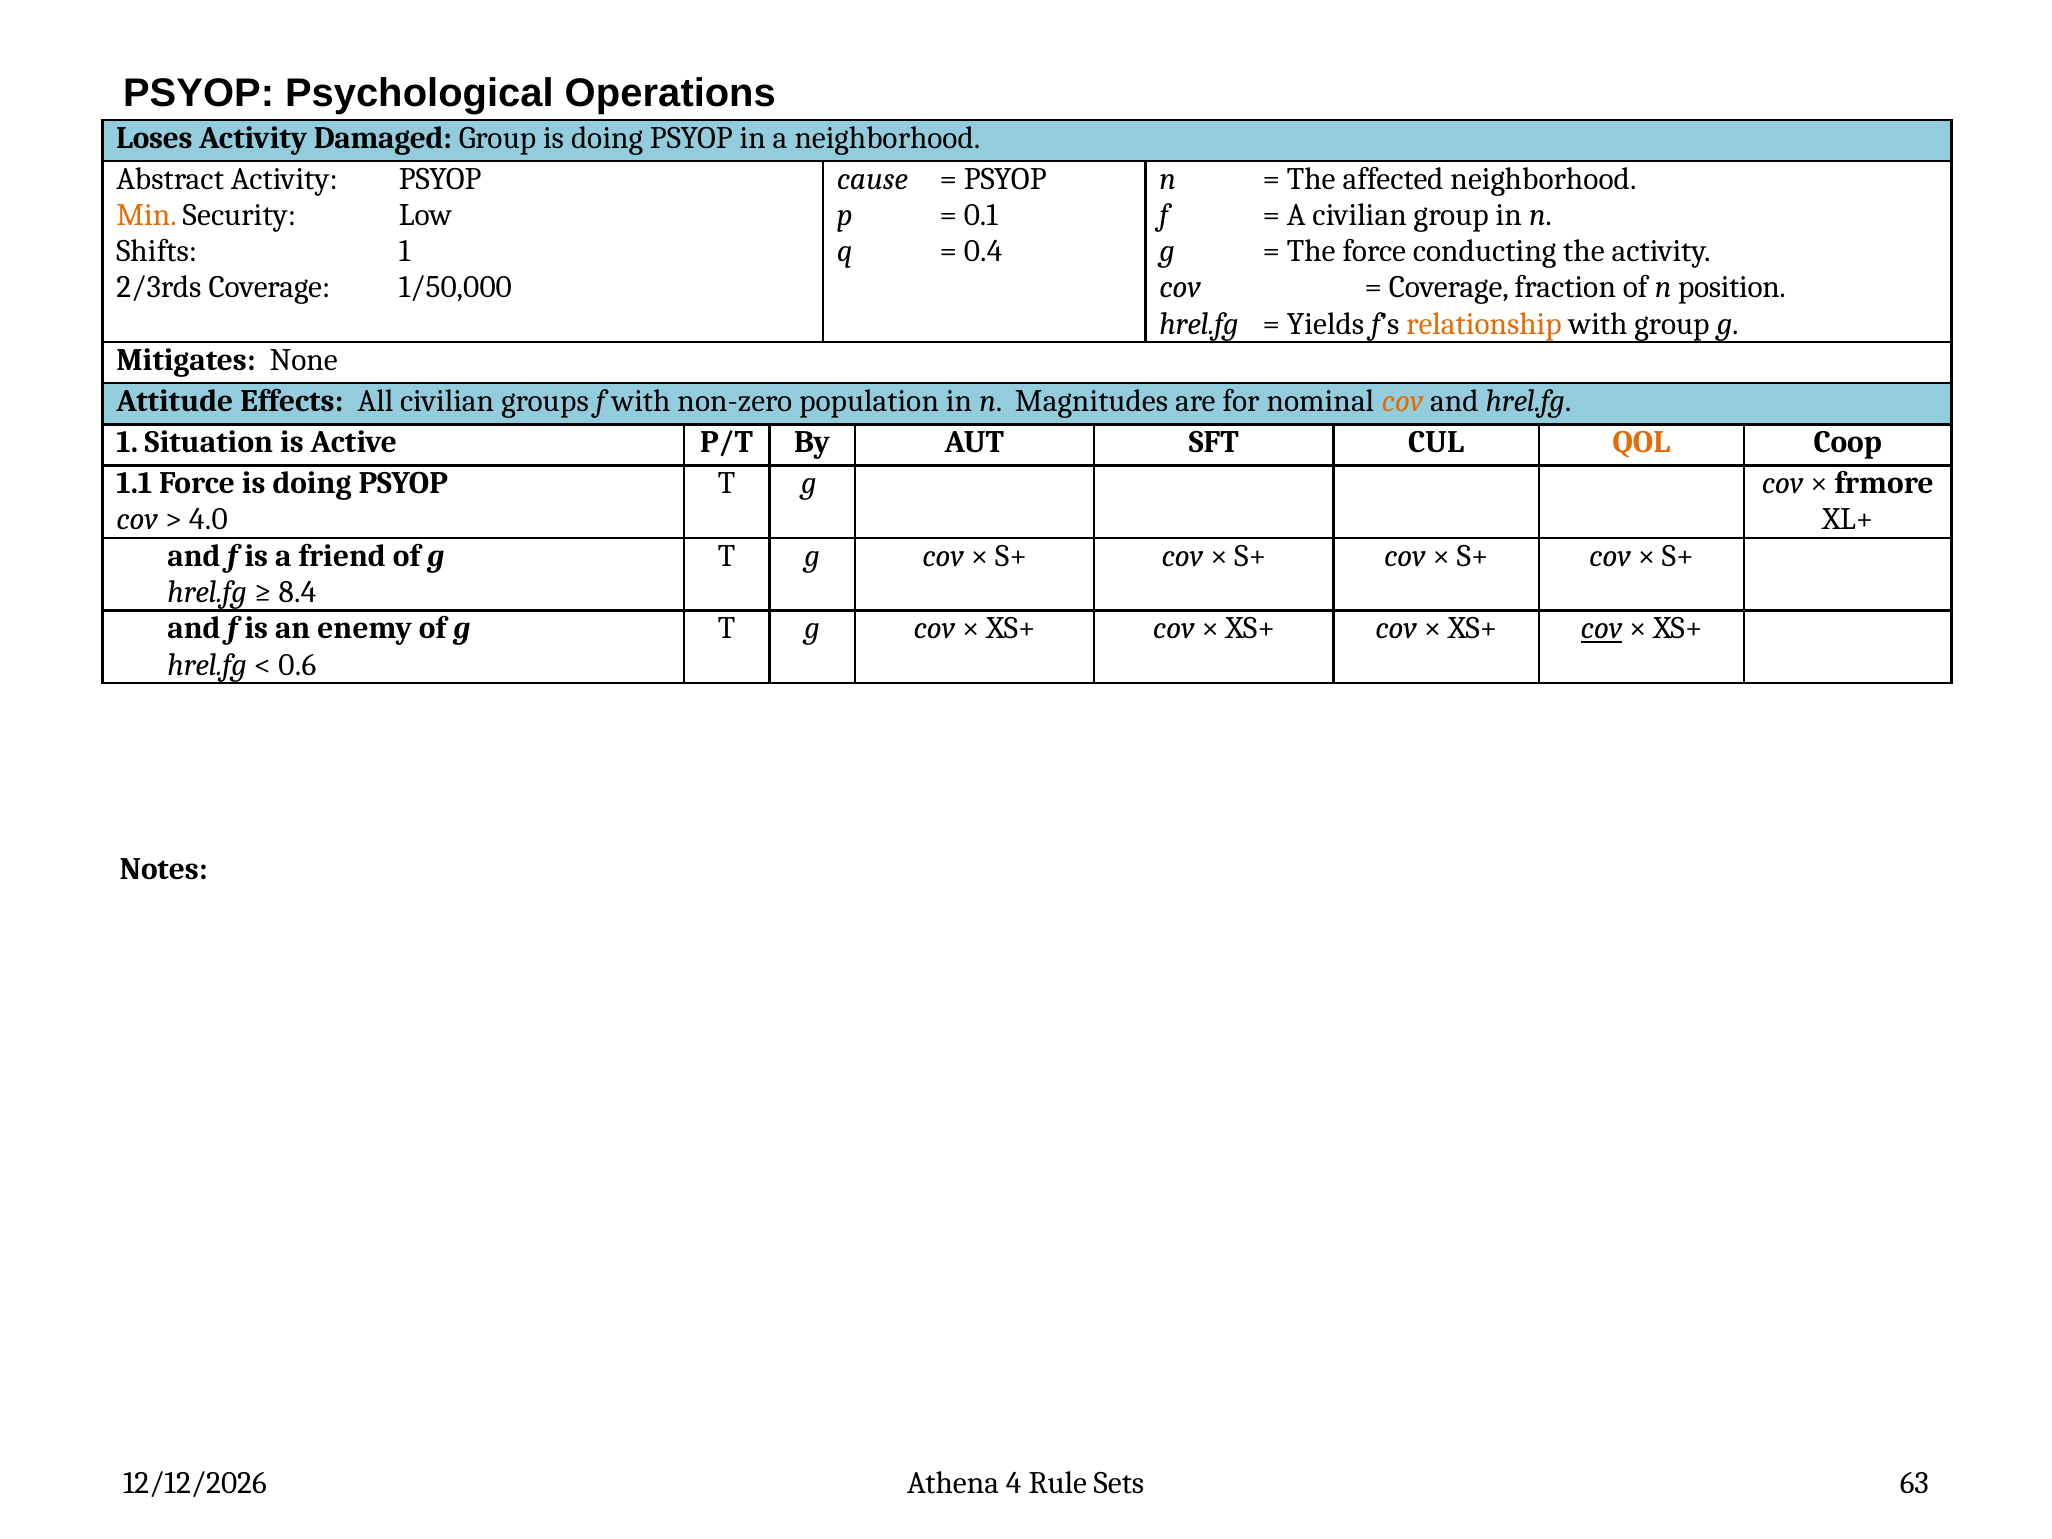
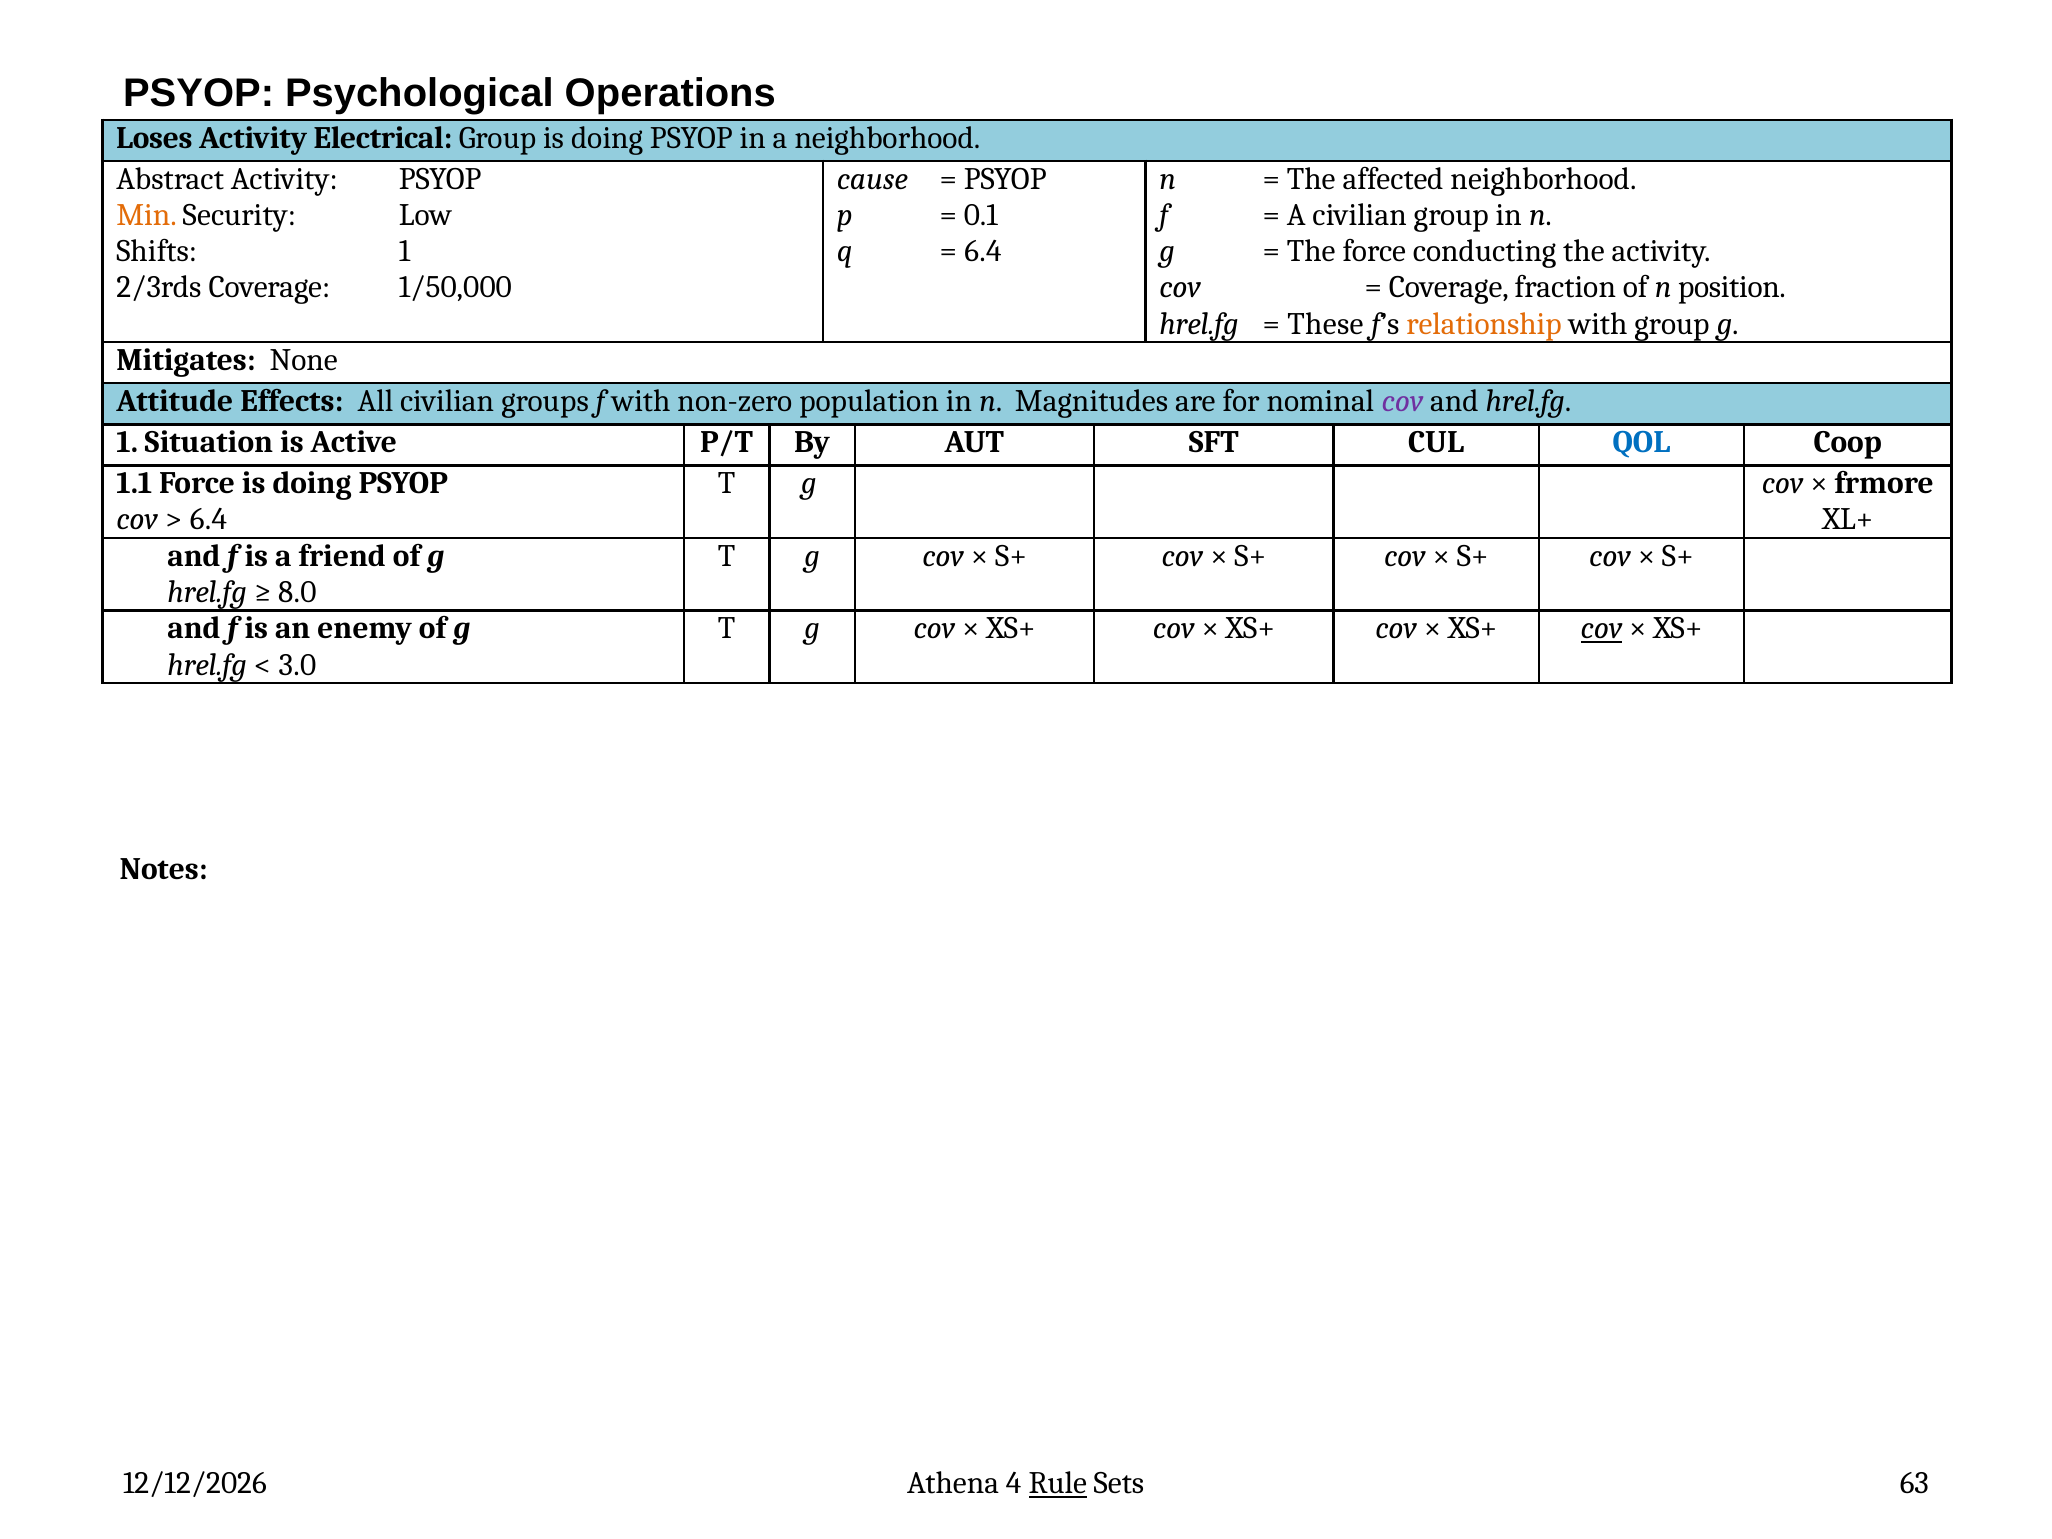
Damaged: Damaged -> Electrical (383, 138)
0.4: 0.4 -> 6.4 (983, 251)
Yields: Yields -> These (1325, 324)
cov colour: orange -> purple (1402, 401)
QOL colour: orange -> blue (1641, 442)
4.0: 4.0 -> 6.4 (208, 520)
8.4: 8.4 -> 8.0 (297, 592)
0.6: 0.6 -> 3.0 (297, 665)
Rule underline: none -> present (1058, 1483)
